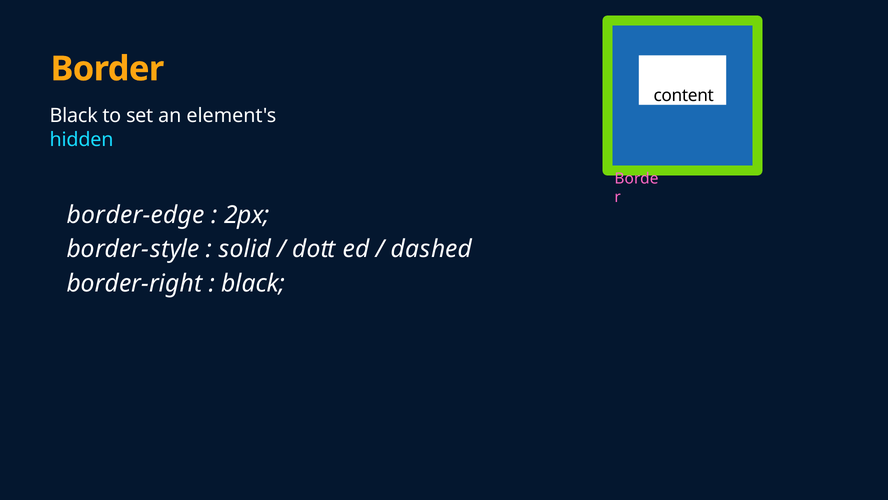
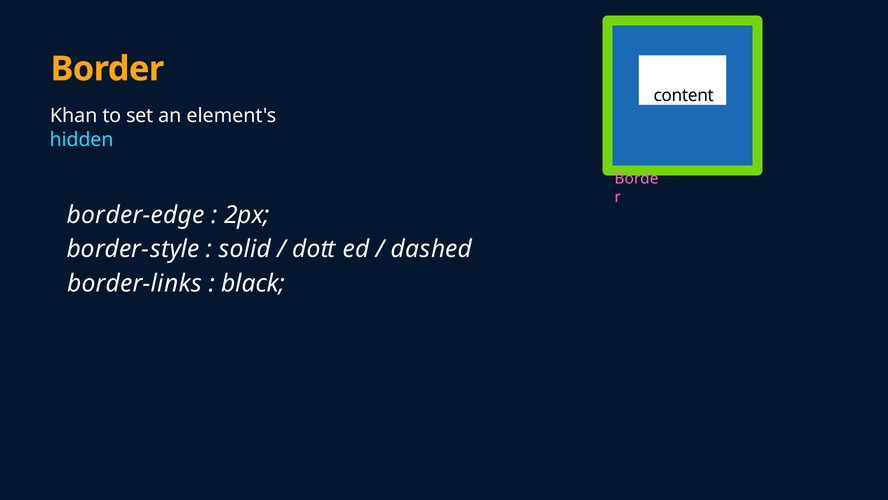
Black: Black -> Khan (74, 116)
border-right: border-right -> border-links (134, 283)
